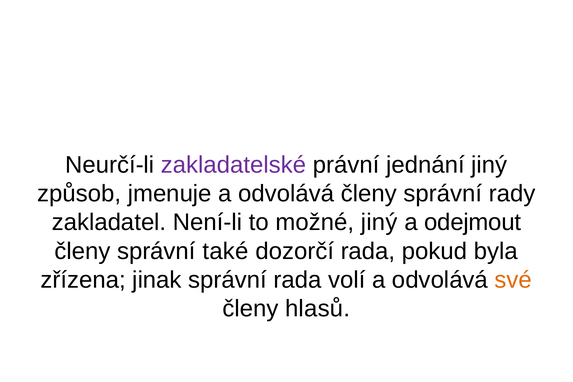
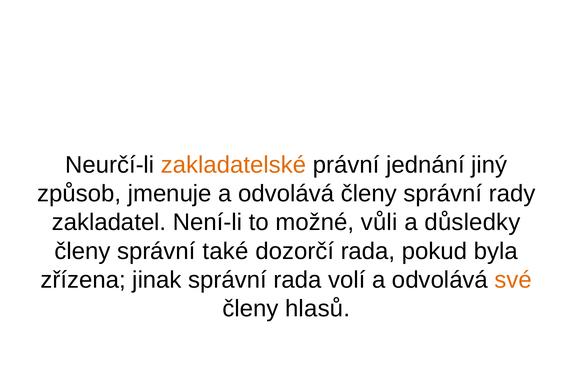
zakladatelské colour: purple -> orange (234, 165)
možné jiný: jiný -> vůli (379, 222)
odejmout: odejmout -> důsledky (472, 222)
